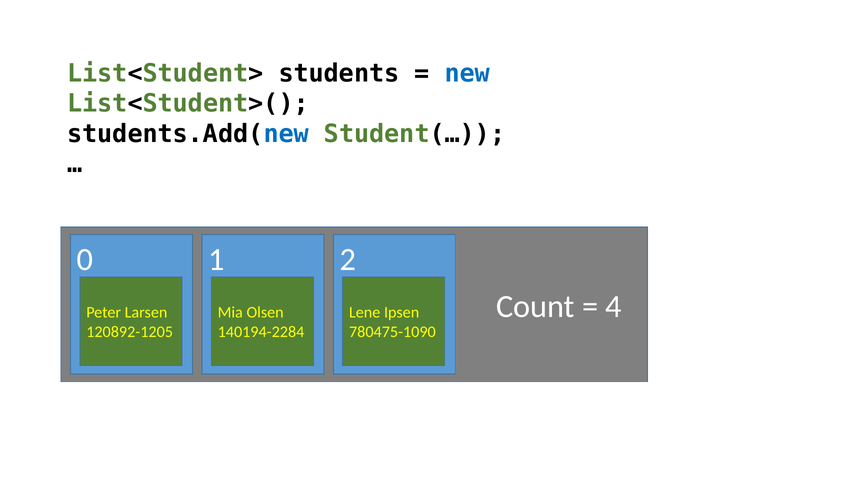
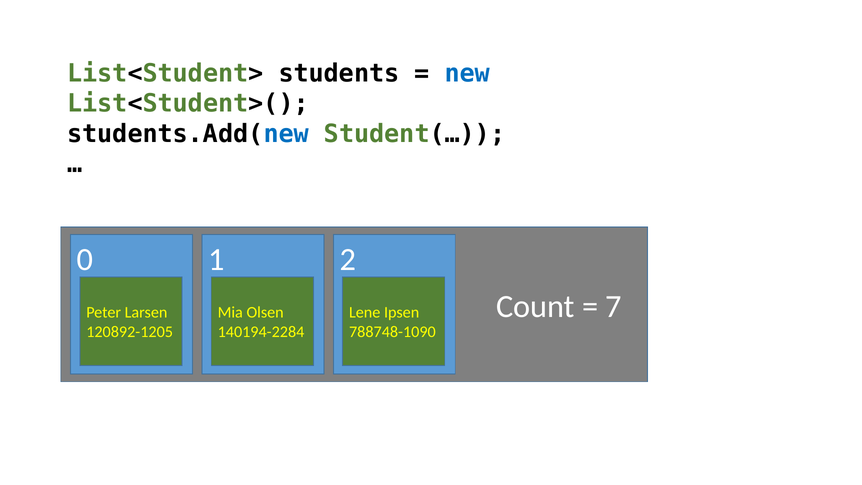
4: 4 -> 7 (614, 307)
780475-1090: 780475-1090 -> 788748-1090 (392, 332)
